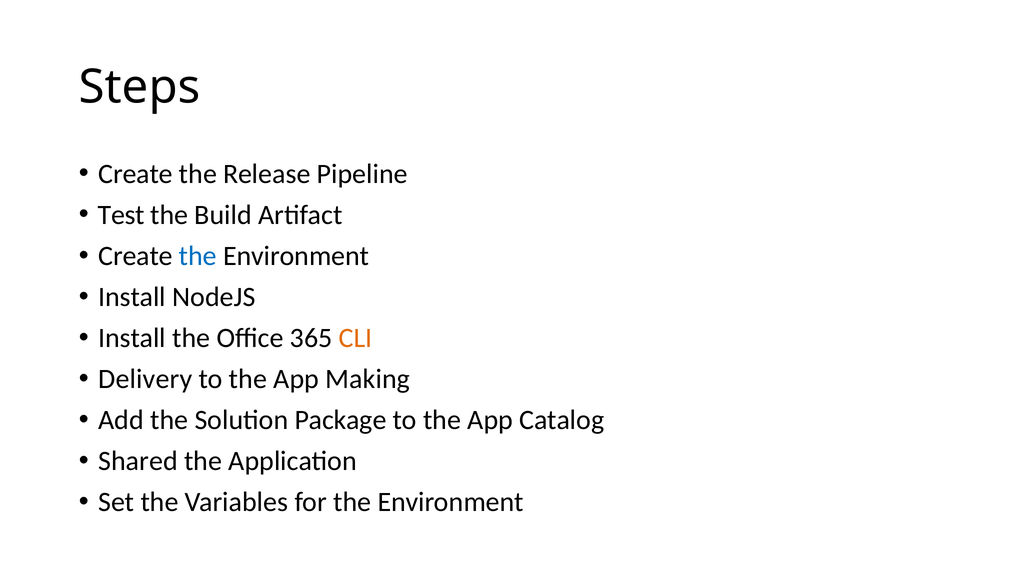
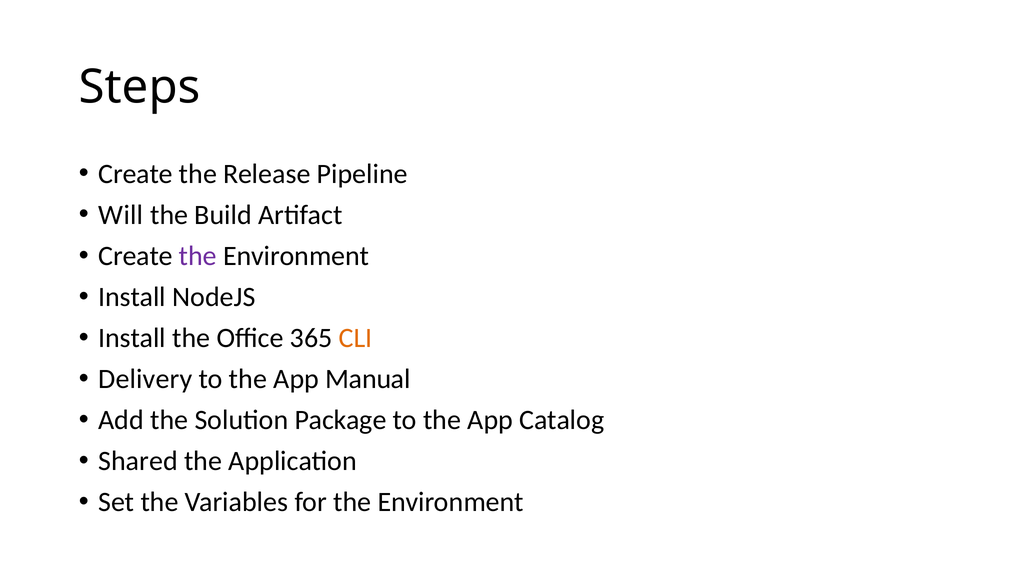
Test: Test -> Will (121, 215)
the colour: blue -> purple (198, 256)
Making: Making -> Manual (368, 379)
